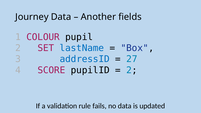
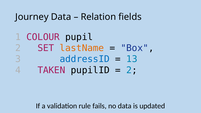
Another: Another -> Relation (98, 17)
lastName colour: blue -> orange (82, 48)
27: 27 -> 13 (132, 59)
SCORE: SCORE -> TAKEN (51, 70)
